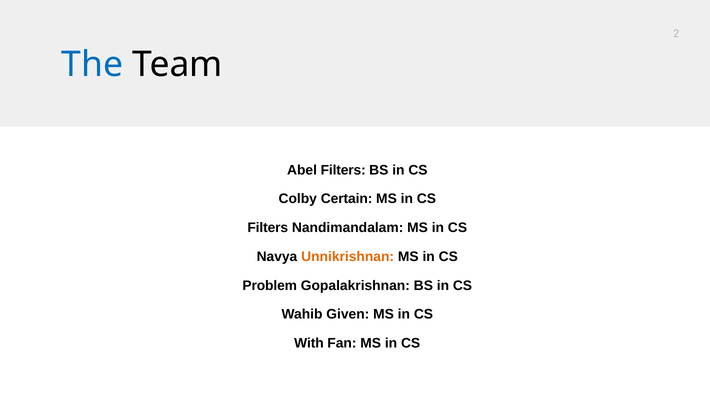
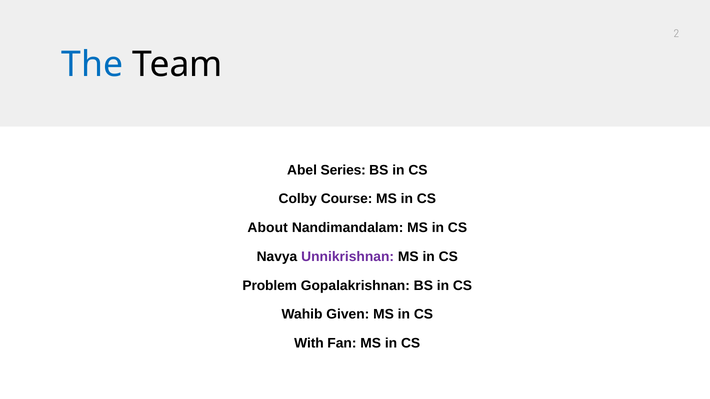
Abel Filters: Filters -> Series (343, 170)
Certain: Certain -> Course (347, 199)
Filters: Filters -> About (268, 228)
Unnikrishnan colour: orange -> purple (348, 257)
